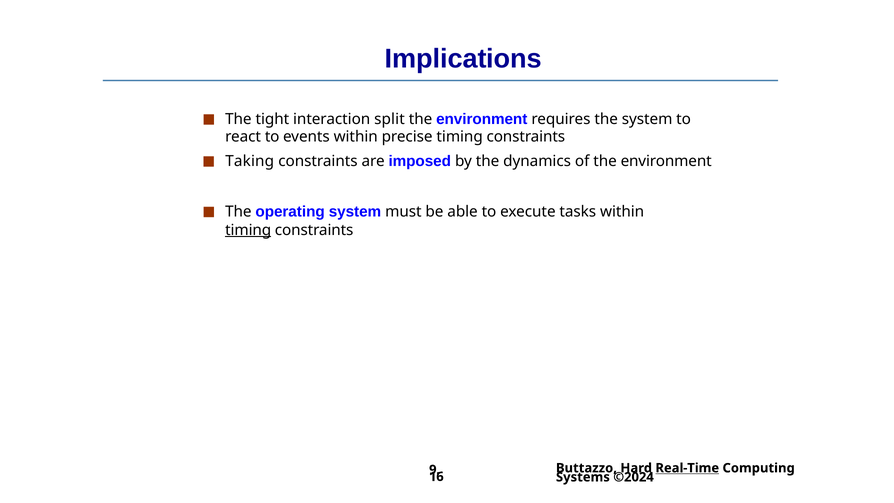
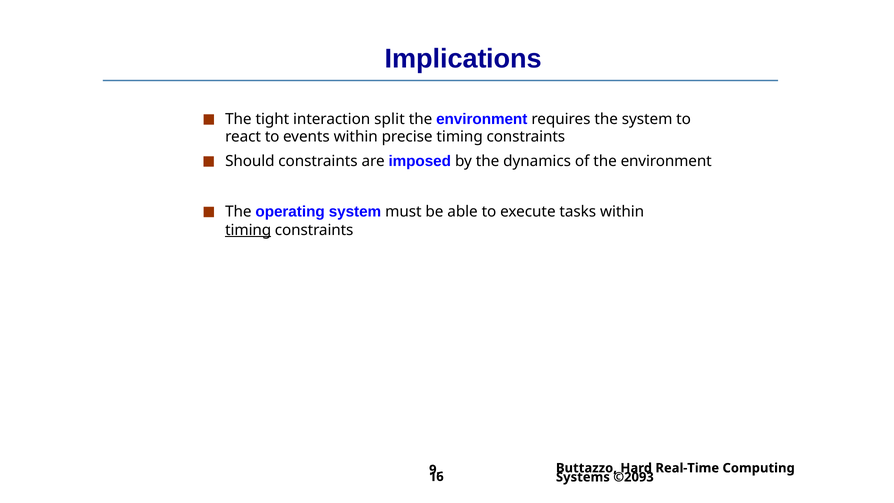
Taking: Taking -> Should (250, 161)
Real-Time underline: present -> none (687, 468)
©2024: ©2024 -> ©2093 (634, 477)
